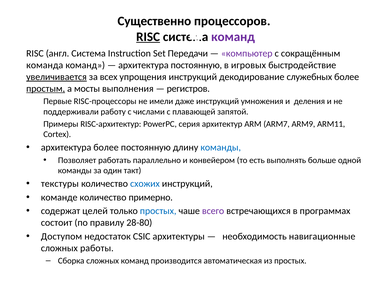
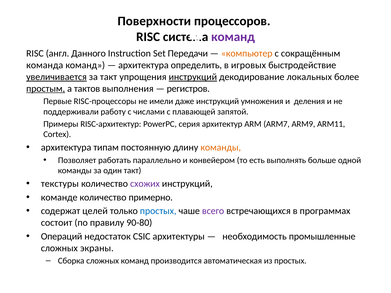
Существенно: Существенно -> Поверхности (154, 21)
RISC underline: present -> none (148, 37)
англ Система: Система -> Данного (89, 54)
компьютер colour: purple -> orange (247, 54)
архитектура постоянную: постоянную -> определить (196, 65)
за всех: всех -> такт (109, 77)
инструкций underline: none -> present (193, 77)
служебных: служебных -> локальных (309, 77)
мосты: мосты -> тактов (87, 89)
архитектура более: более -> типам (106, 148)
команды colour: blue -> orange (221, 148)
схожих colour: blue -> purple (145, 184)
28-80: 28-80 -> 90-80 (139, 223)
Доступом: Доступом -> Операций (62, 237)
навигационные: навигационные -> промышленные (322, 237)
работы: работы -> экраны (97, 248)
